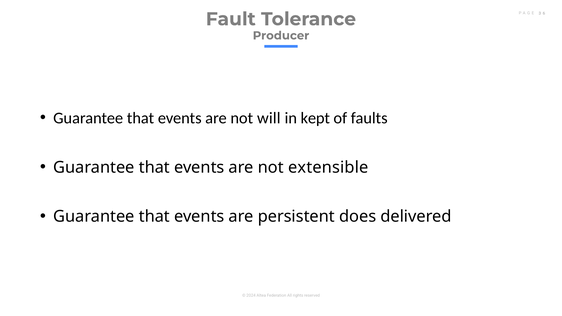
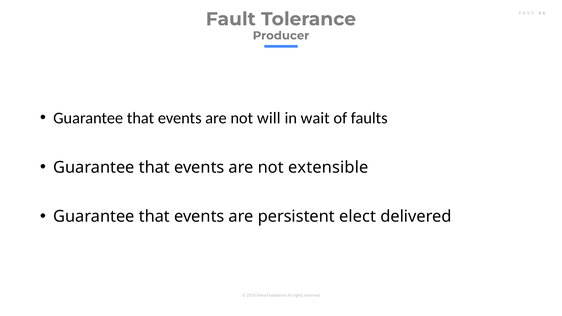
kept: kept -> wait (315, 118)
does: does -> elect (358, 217)
